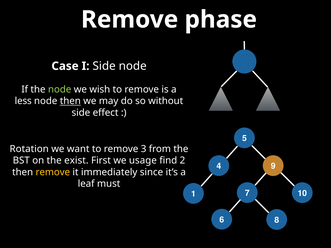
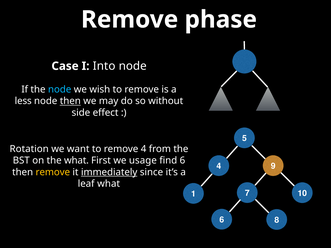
I Side: Side -> Into (104, 66)
node colour: light green -> light blue (60, 89)
remove 3: 3 -> 4 (144, 149)
the exist: exist -> what (76, 161)
find 2: 2 -> 6 (182, 161)
immediately underline: none -> present (109, 172)
leaf must: must -> what (109, 184)
